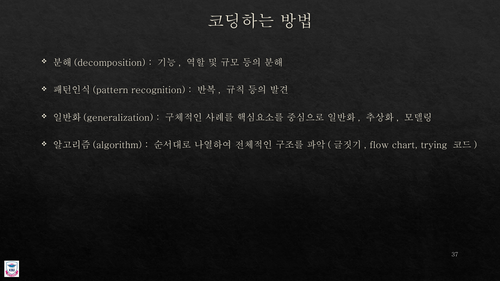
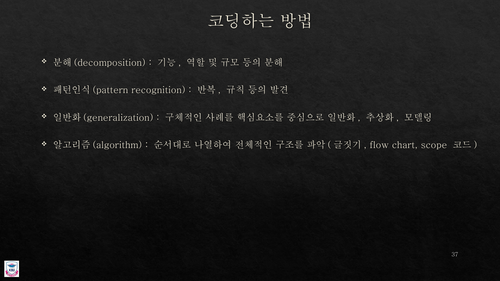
trying: trying -> scope (434, 145)
